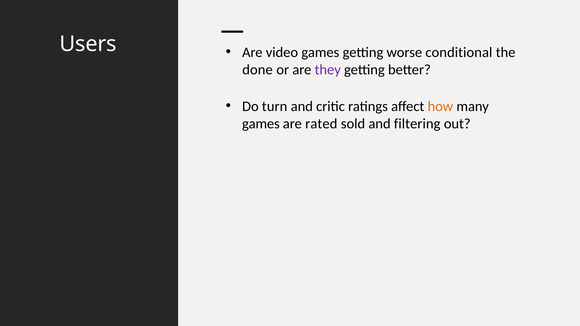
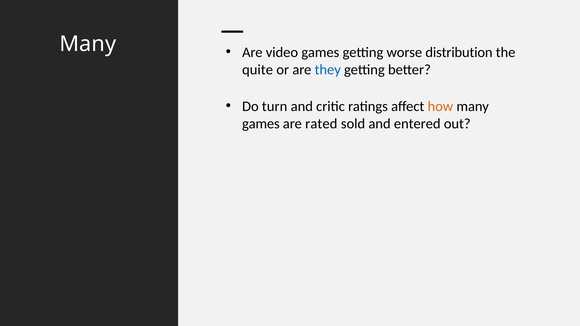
Users: Users -> Many (88, 44)
conditional: conditional -> distribution (459, 52)
done: done -> quite (258, 70)
they colour: purple -> blue (328, 70)
filtering: filtering -> entered (417, 124)
